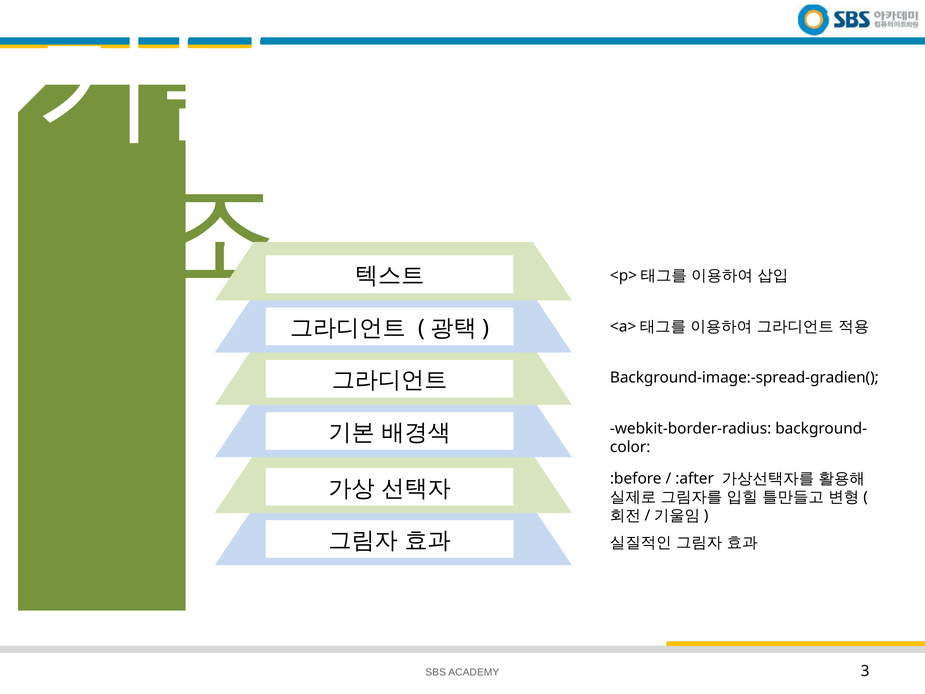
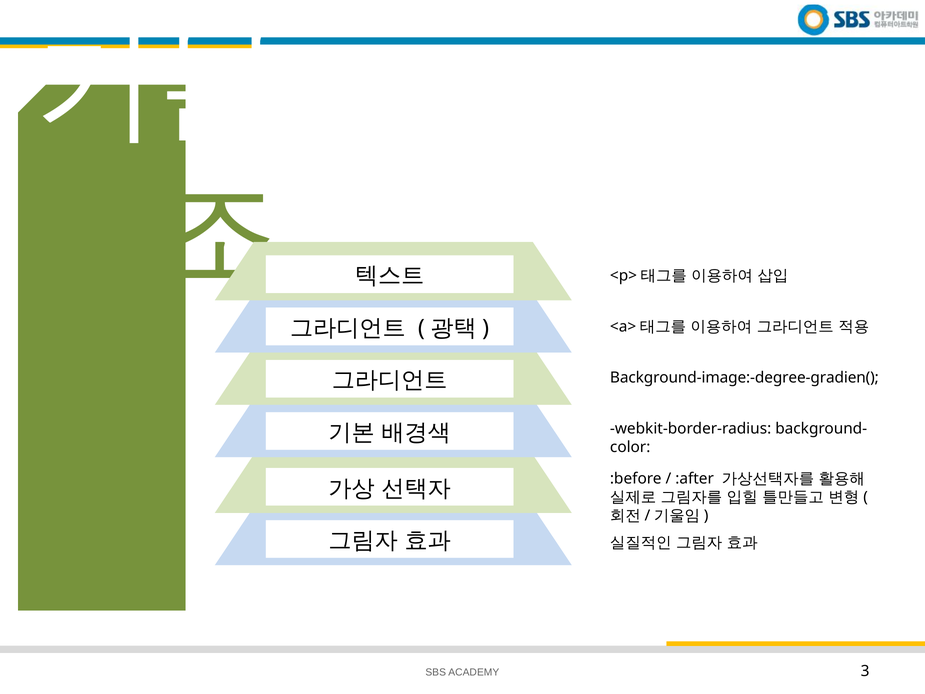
Background-image:-spread-gradien(: Background-image:-spread-gradien( -> Background-image:-degree-gradien( (744, 377)
